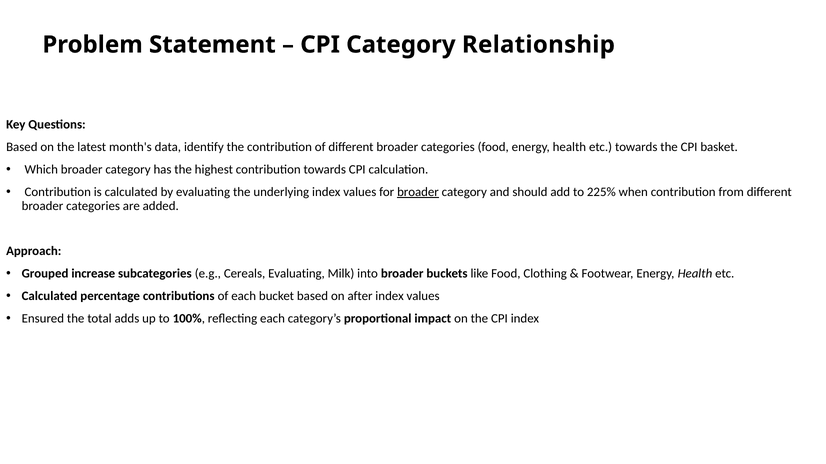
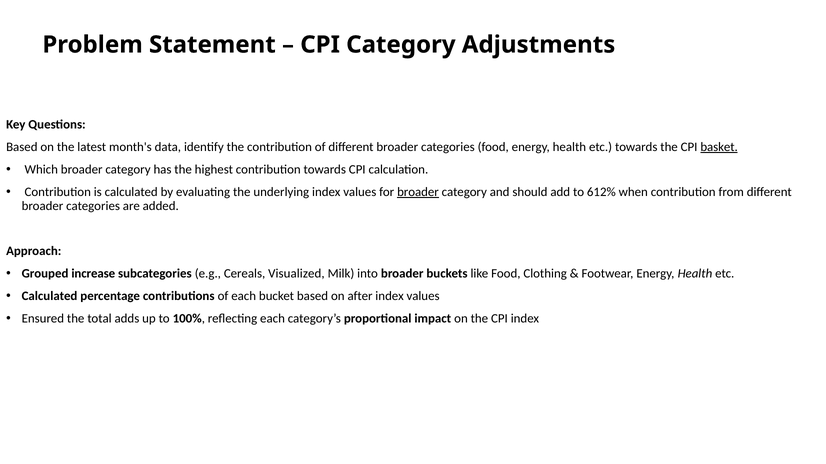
Relationship: Relationship -> Adjustments (539, 45)
basket underline: none -> present (719, 147)
225%: 225% -> 612% (601, 192)
Cereals Evaluating: Evaluating -> Visualized (296, 274)
